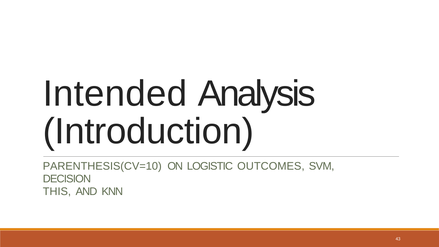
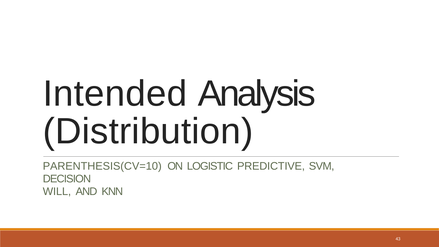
Introduction: Introduction -> Distribution (148, 131)
OUTCOMES: OUTCOMES -> PREDICTIVE (271, 166)
THIS: THIS -> WILL (57, 191)
